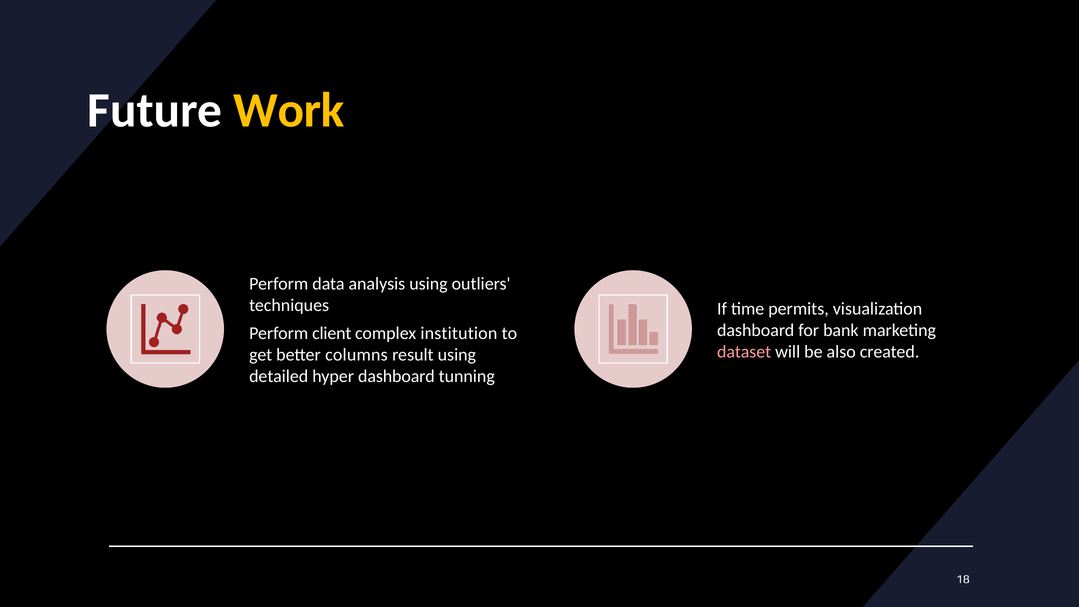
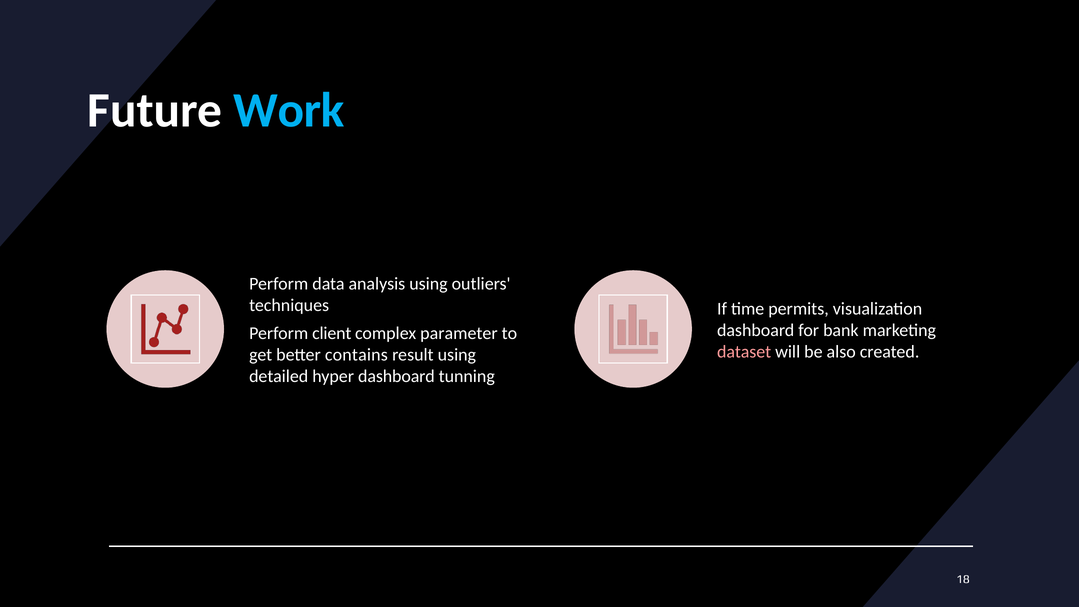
Work colour: yellow -> light blue (289, 110)
institution: institution -> parameter (459, 333)
columns: columns -> contains (356, 355)
